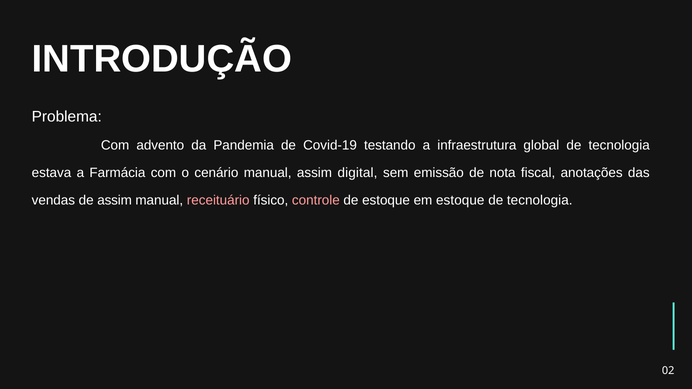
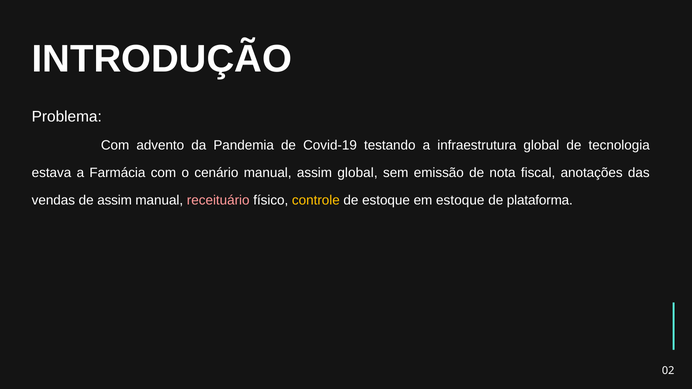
assim digital: digital -> global (357, 173)
controle colour: pink -> yellow (316, 200)
tecnologia: tecnologia -> plataforma (540, 200)
